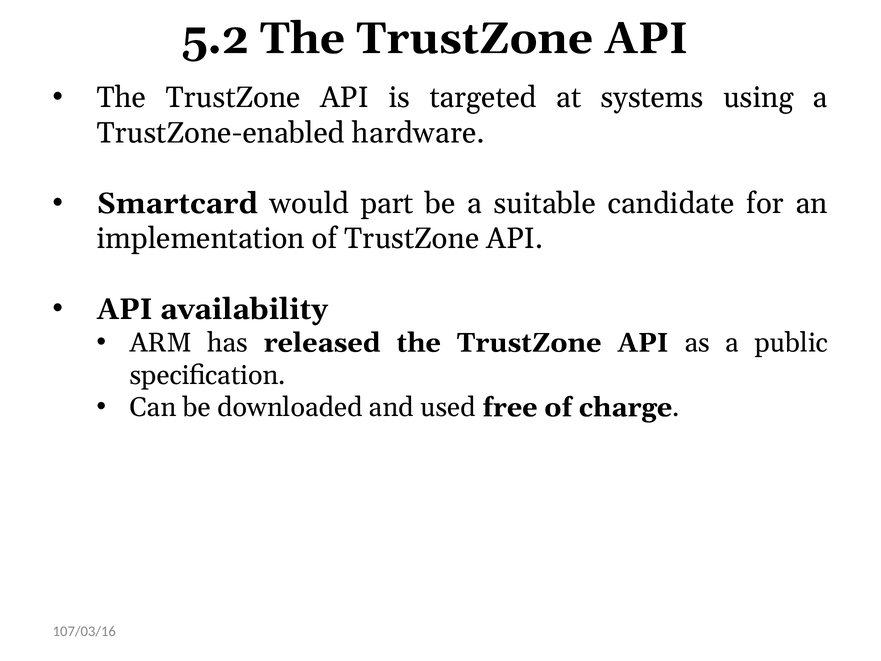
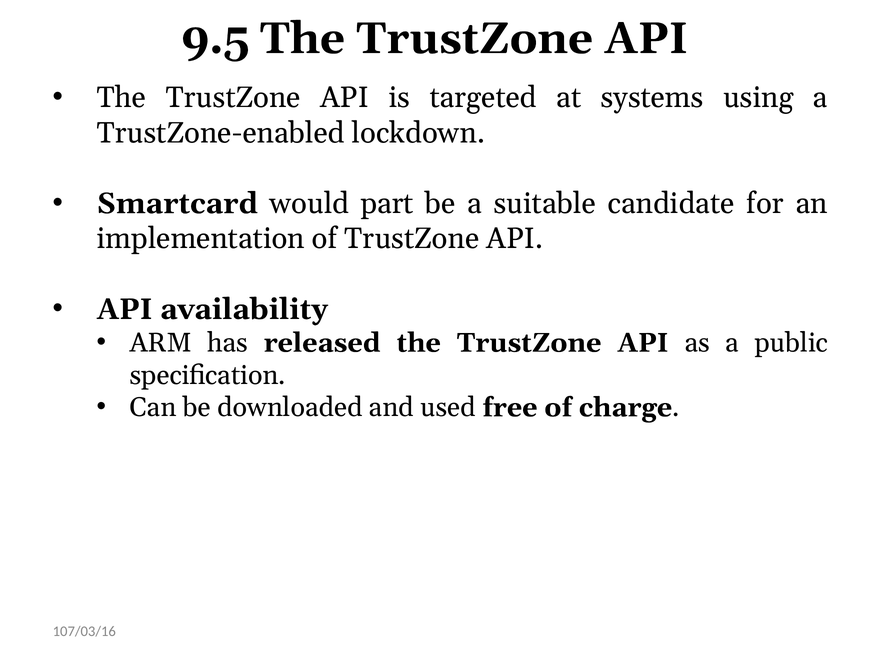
5.2: 5.2 -> 9.5 (215, 39)
hardware: hardware -> lockdown (418, 133)
